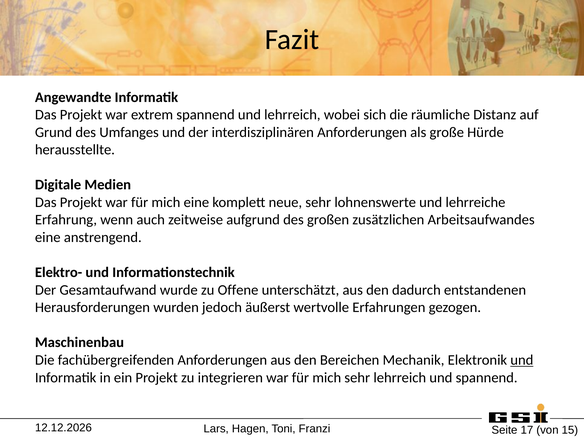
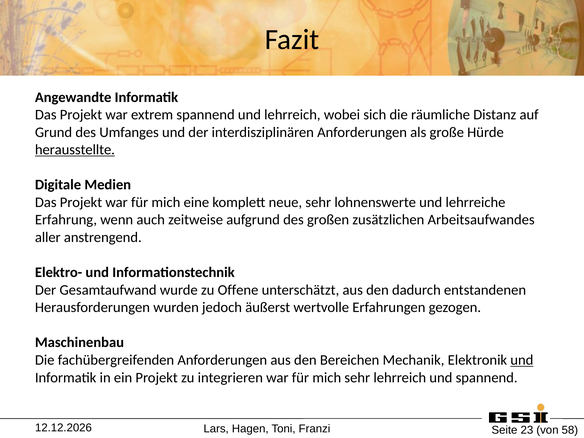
herausstellte underline: none -> present (75, 150)
eine: eine -> aller (48, 237)
17: 17 -> 23 (527, 430)
15: 15 -> 58 (570, 430)
